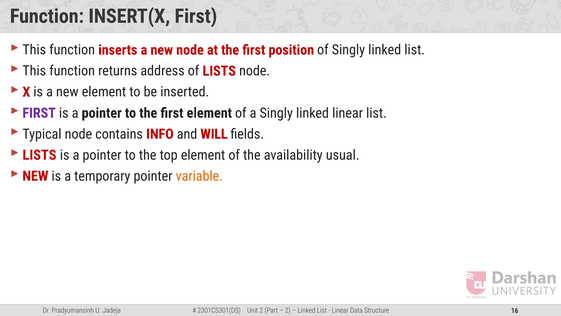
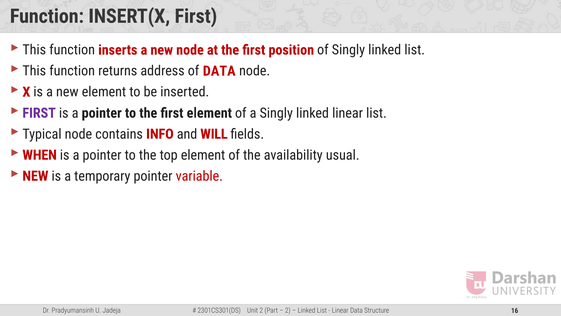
of LISTS: LISTS -> DATA (219, 71)
LISTS: LISTS -> WHEN (40, 155)
variable colour: orange -> red (199, 176)
